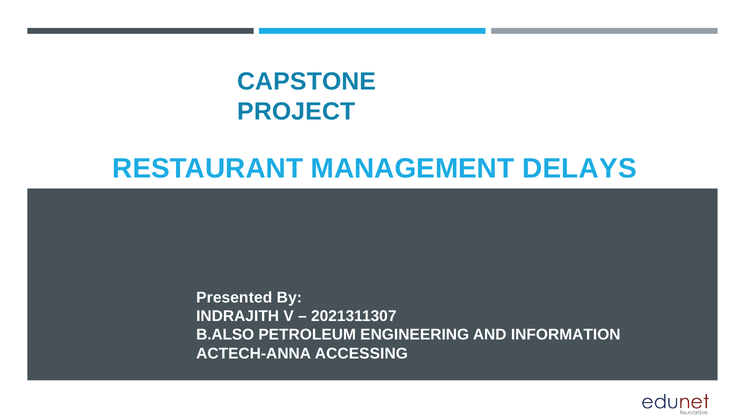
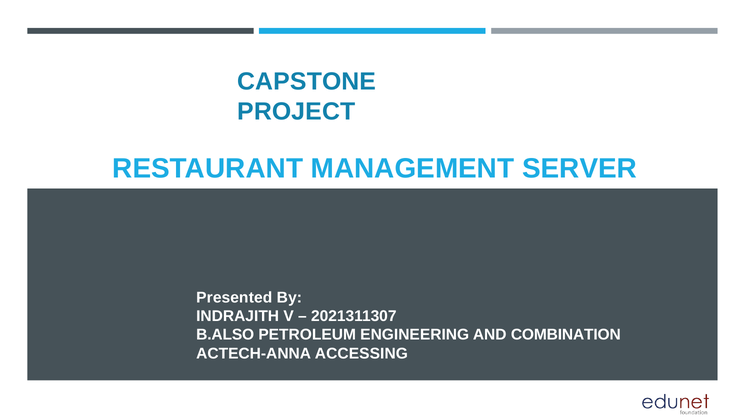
DELAYS: DELAYS -> SERVER (580, 169)
INFORMATION: INFORMATION -> COMBINATION (566, 335)
